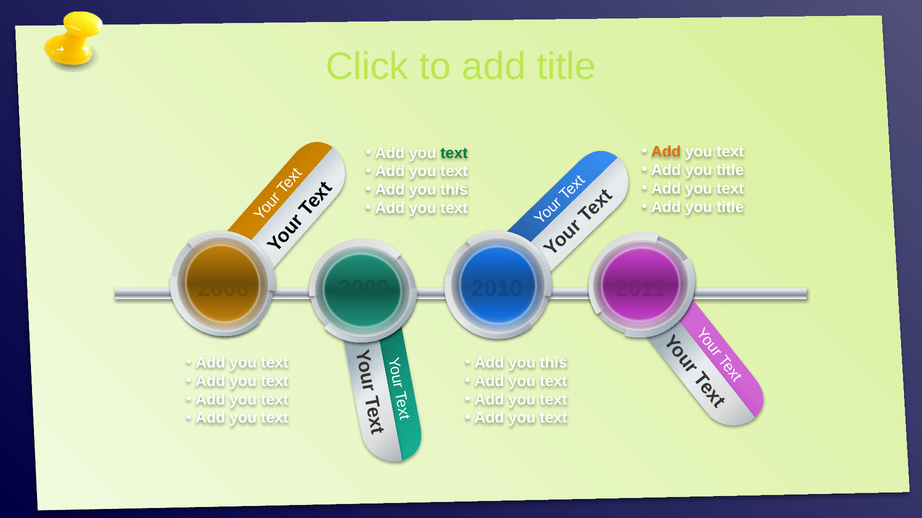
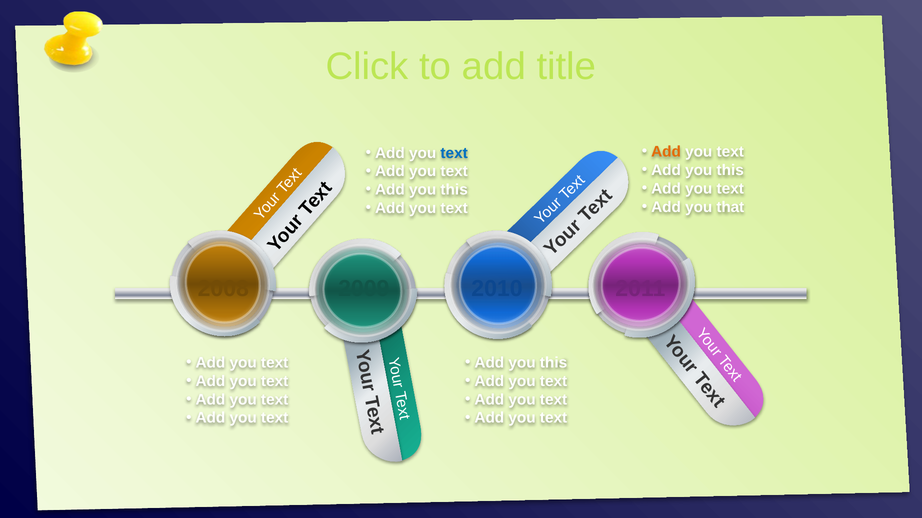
text colour: green -> blue (454, 153)
title: title -> this (730, 170)
title: title -> that (730, 207)
